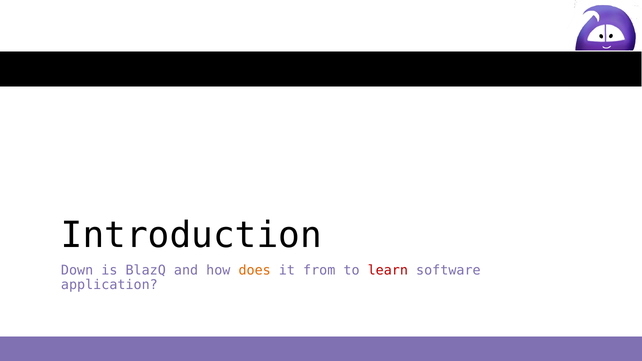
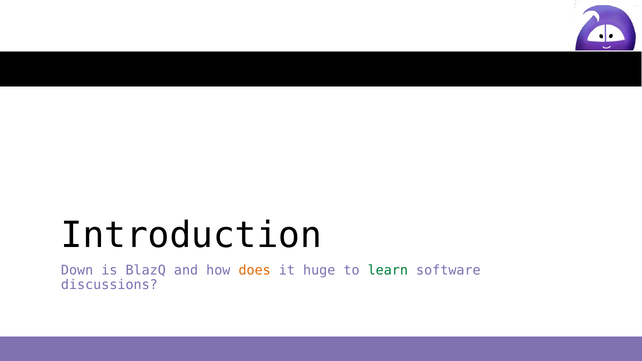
from: from -> huge (319, 270)
learn colour: red -> green (388, 270)
application: application -> discussions (109, 285)
